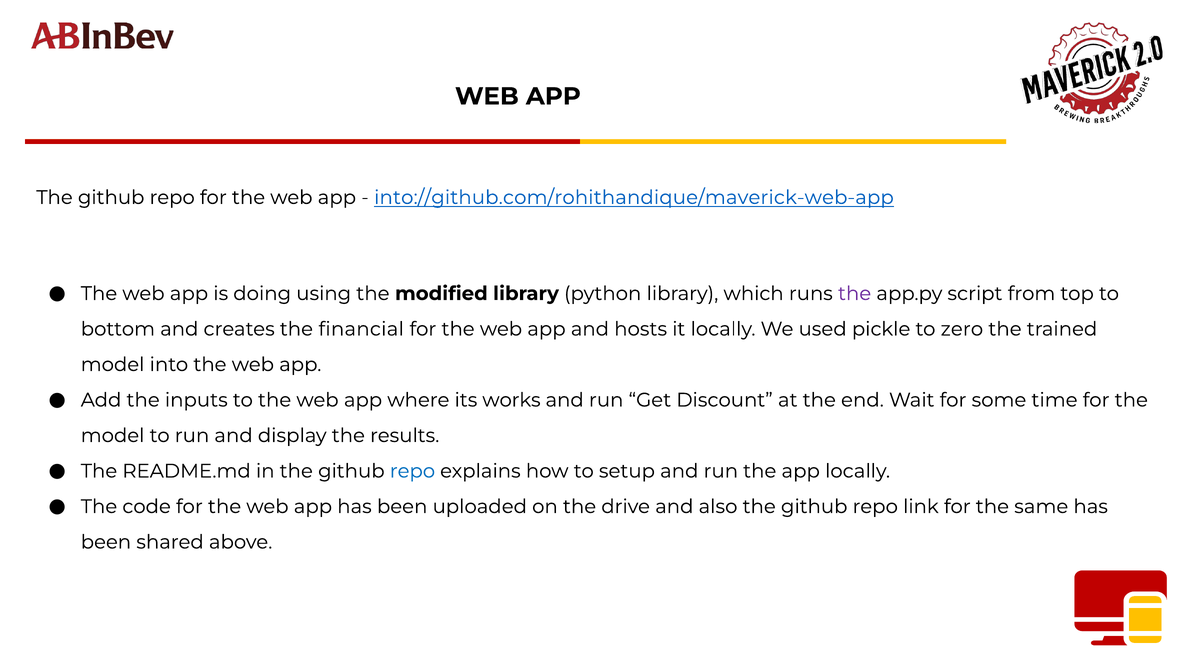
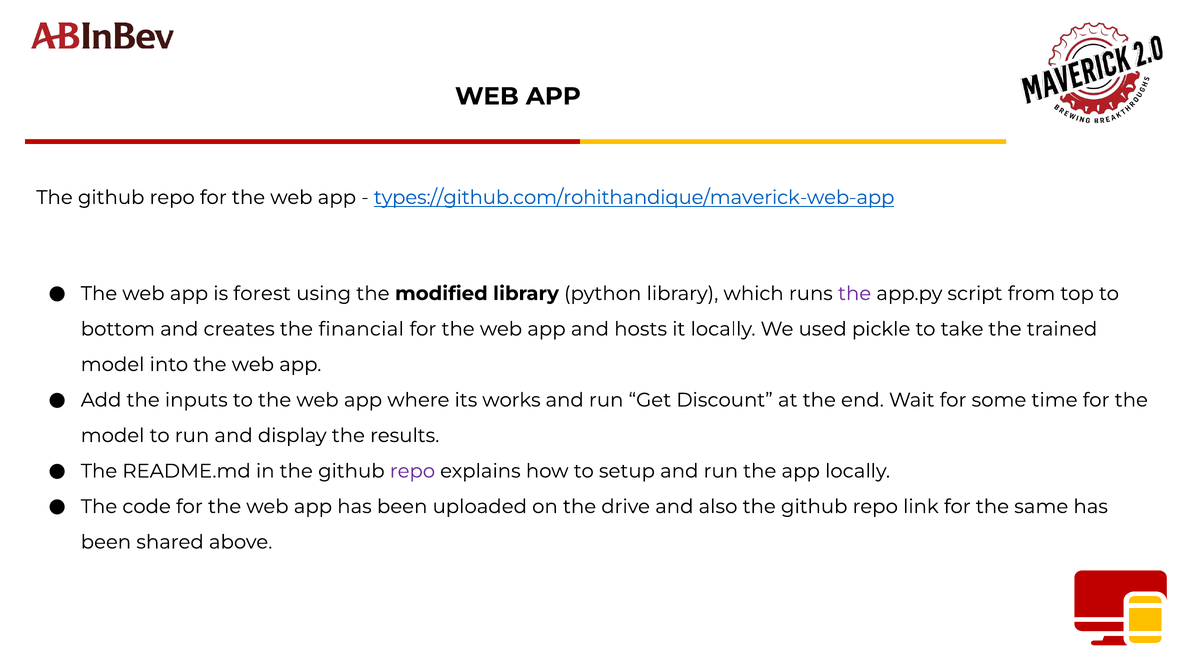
into://github.com/rohithandique/maverick-web-app: into://github.com/rohithandique/maverick-web-app -> types://github.com/rohithandique/maverick-web-app (634, 198)
doing: doing -> forest (262, 294)
zero: zero -> take (962, 329)
repo colour: blue -> purple (412, 471)
